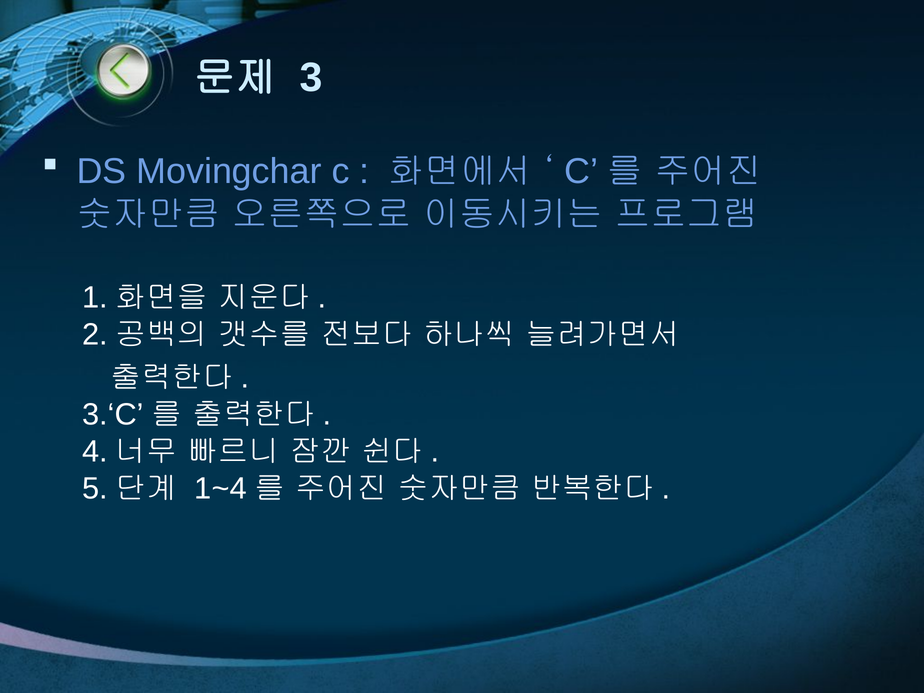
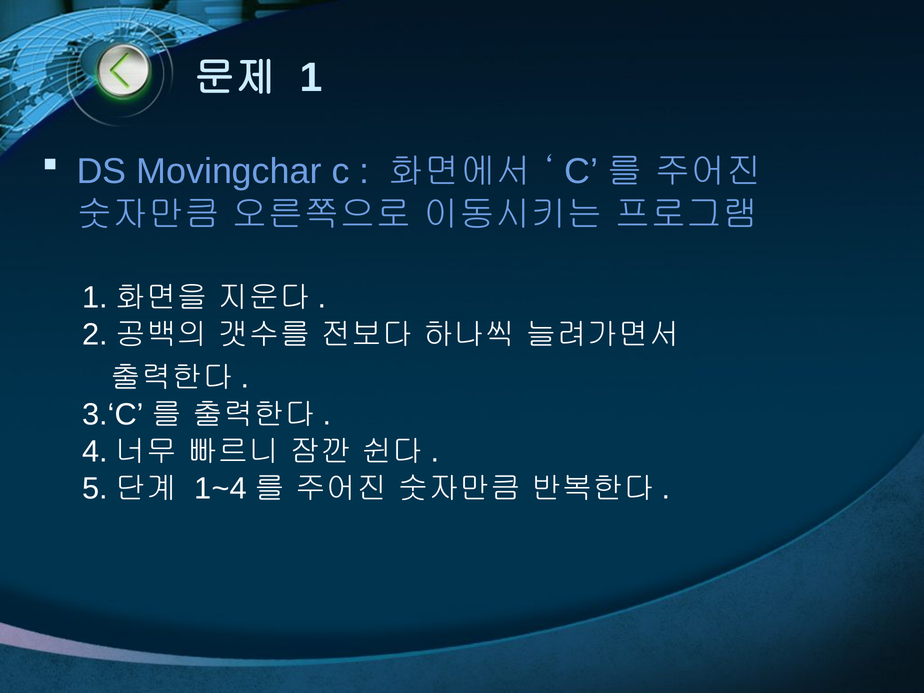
3: 3 -> 1 (311, 78)
